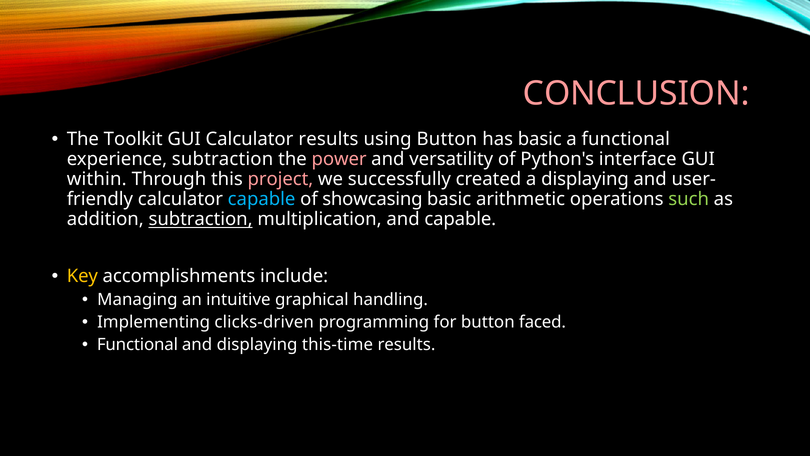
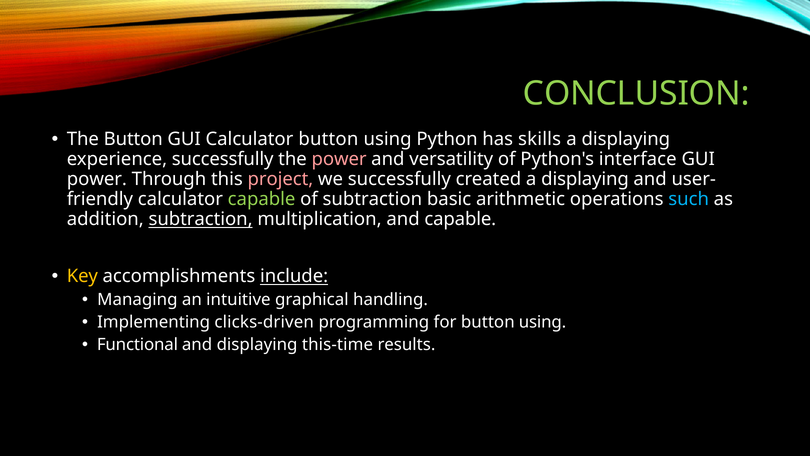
CONCLUSION colour: pink -> light green (636, 94)
The Toolkit: Toolkit -> Button (133, 139)
Calculator results: results -> button (328, 139)
using Button: Button -> Python (447, 139)
has basic: basic -> skills (540, 139)
functional: functional -> displaying (626, 139)
experience subtraction: subtraction -> successfully (223, 159)
within: within -> power (97, 179)
capable colour: light blue -> light green (262, 199)
of showcasing: showcasing -> subtraction (372, 199)
such colour: light green -> light blue (689, 199)
include underline: none -> present (294, 276)
for button faced: faced -> using (542, 322)
